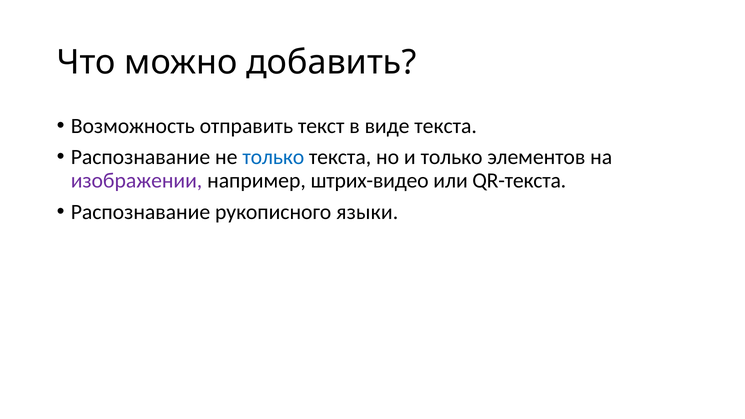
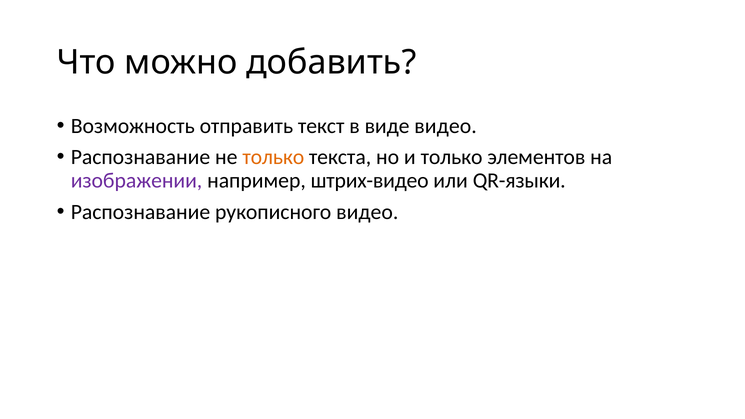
виде текста: текста -> видео (446, 126)
только colour: blue -> orange (273, 157)
QR-текста: QR-текста -> QR-языки (519, 181)
рукописного языки: языки -> видео (367, 212)
